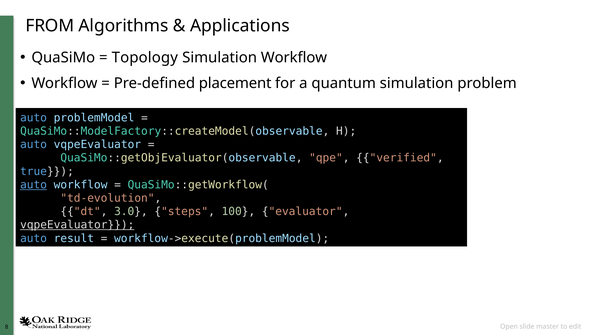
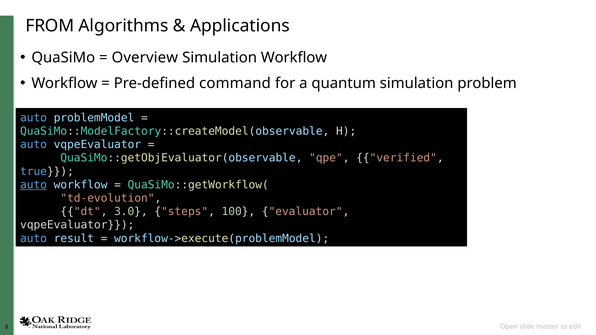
Topology: Topology -> Overview (145, 58)
placement: placement -> command (235, 83)
vqpeEvaluator underline: present -> none (77, 225)
